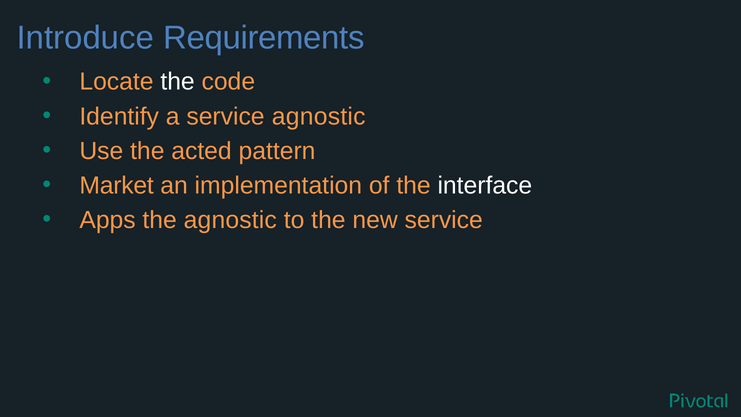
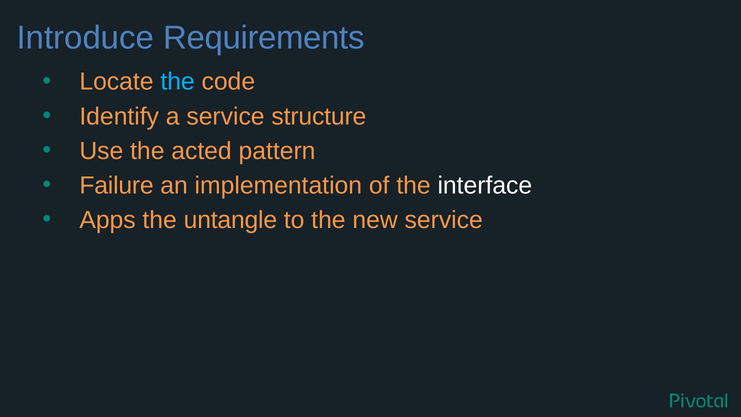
the colour: white -> light blue (178, 82)
service agnostic: agnostic -> structure (319, 116)
Market: Market -> Failure (117, 185)
the agnostic: agnostic -> untangle (230, 220)
